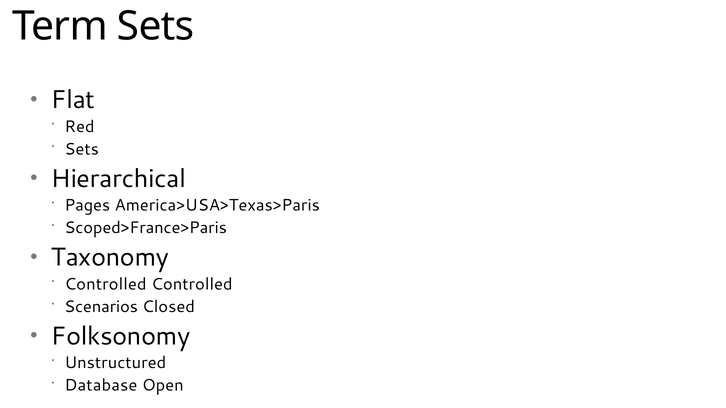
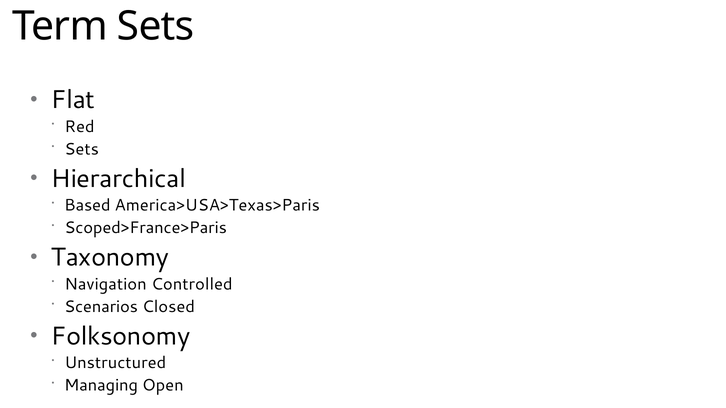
Pages: Pages -> Based (87, 206)
Controlled: Controlled -> Navigation (106, 284)
Database: Database -> Managing (101, 386)
